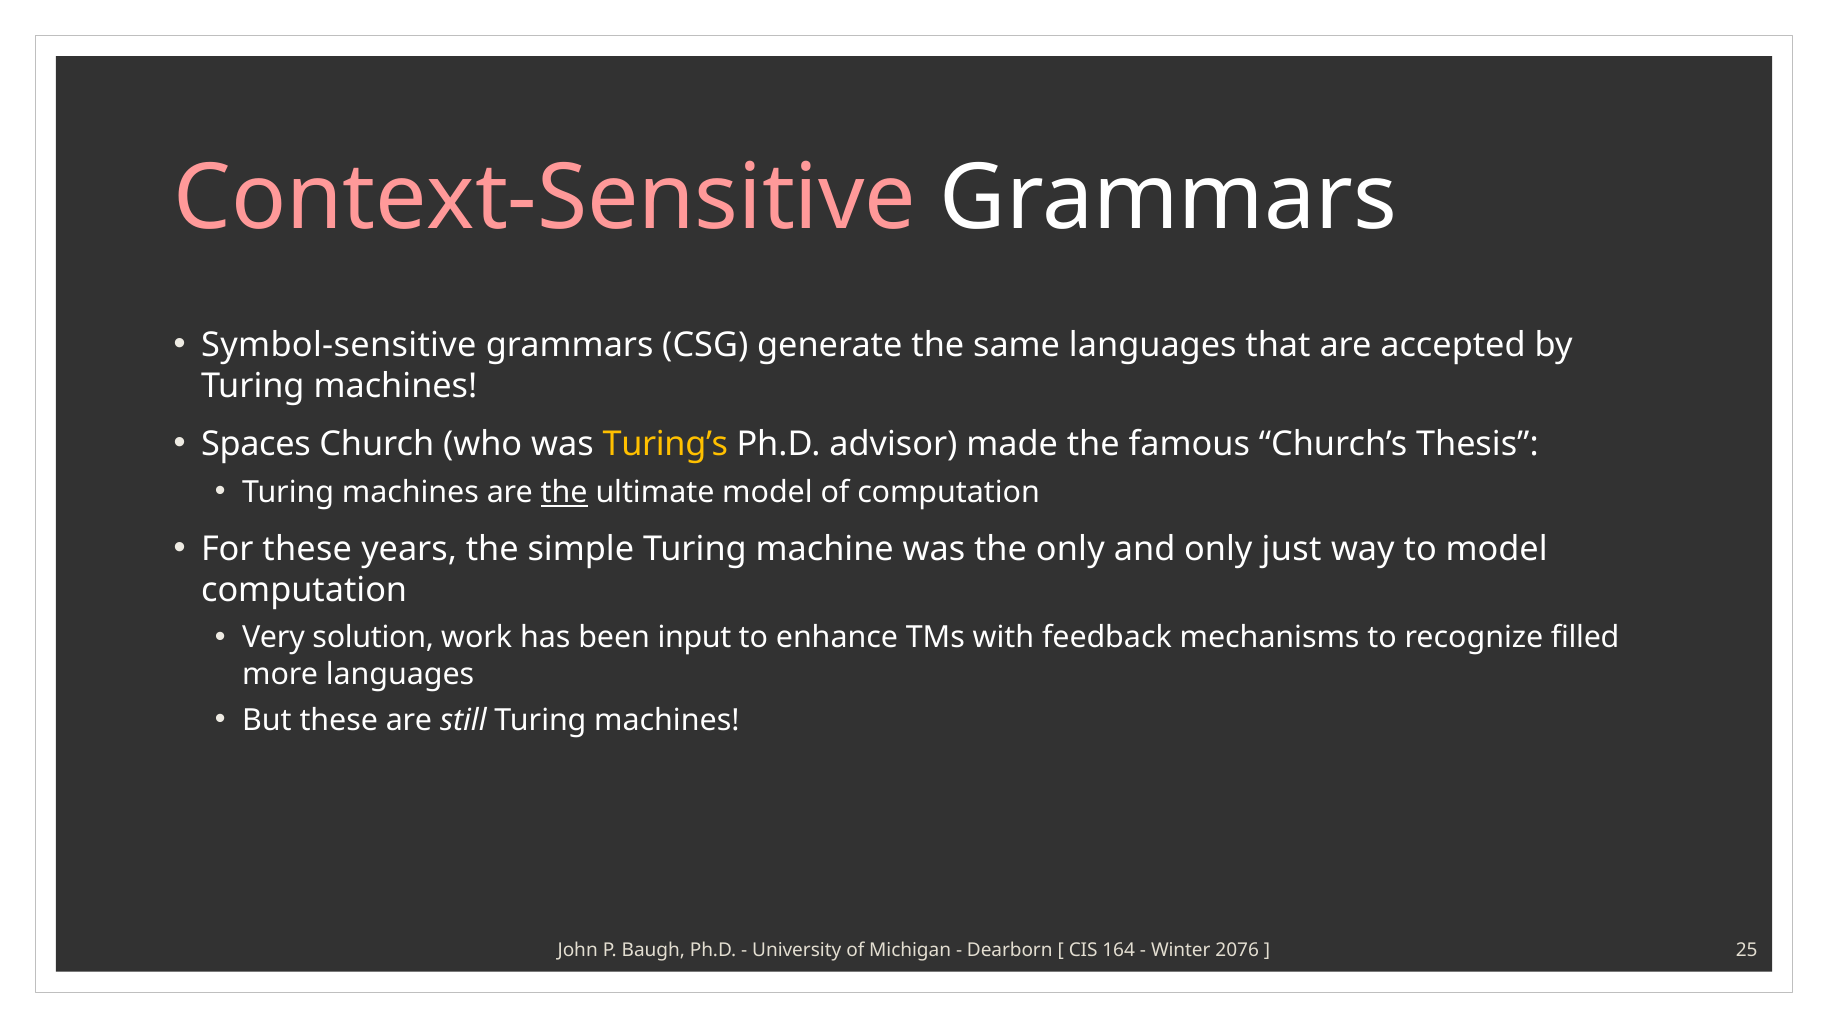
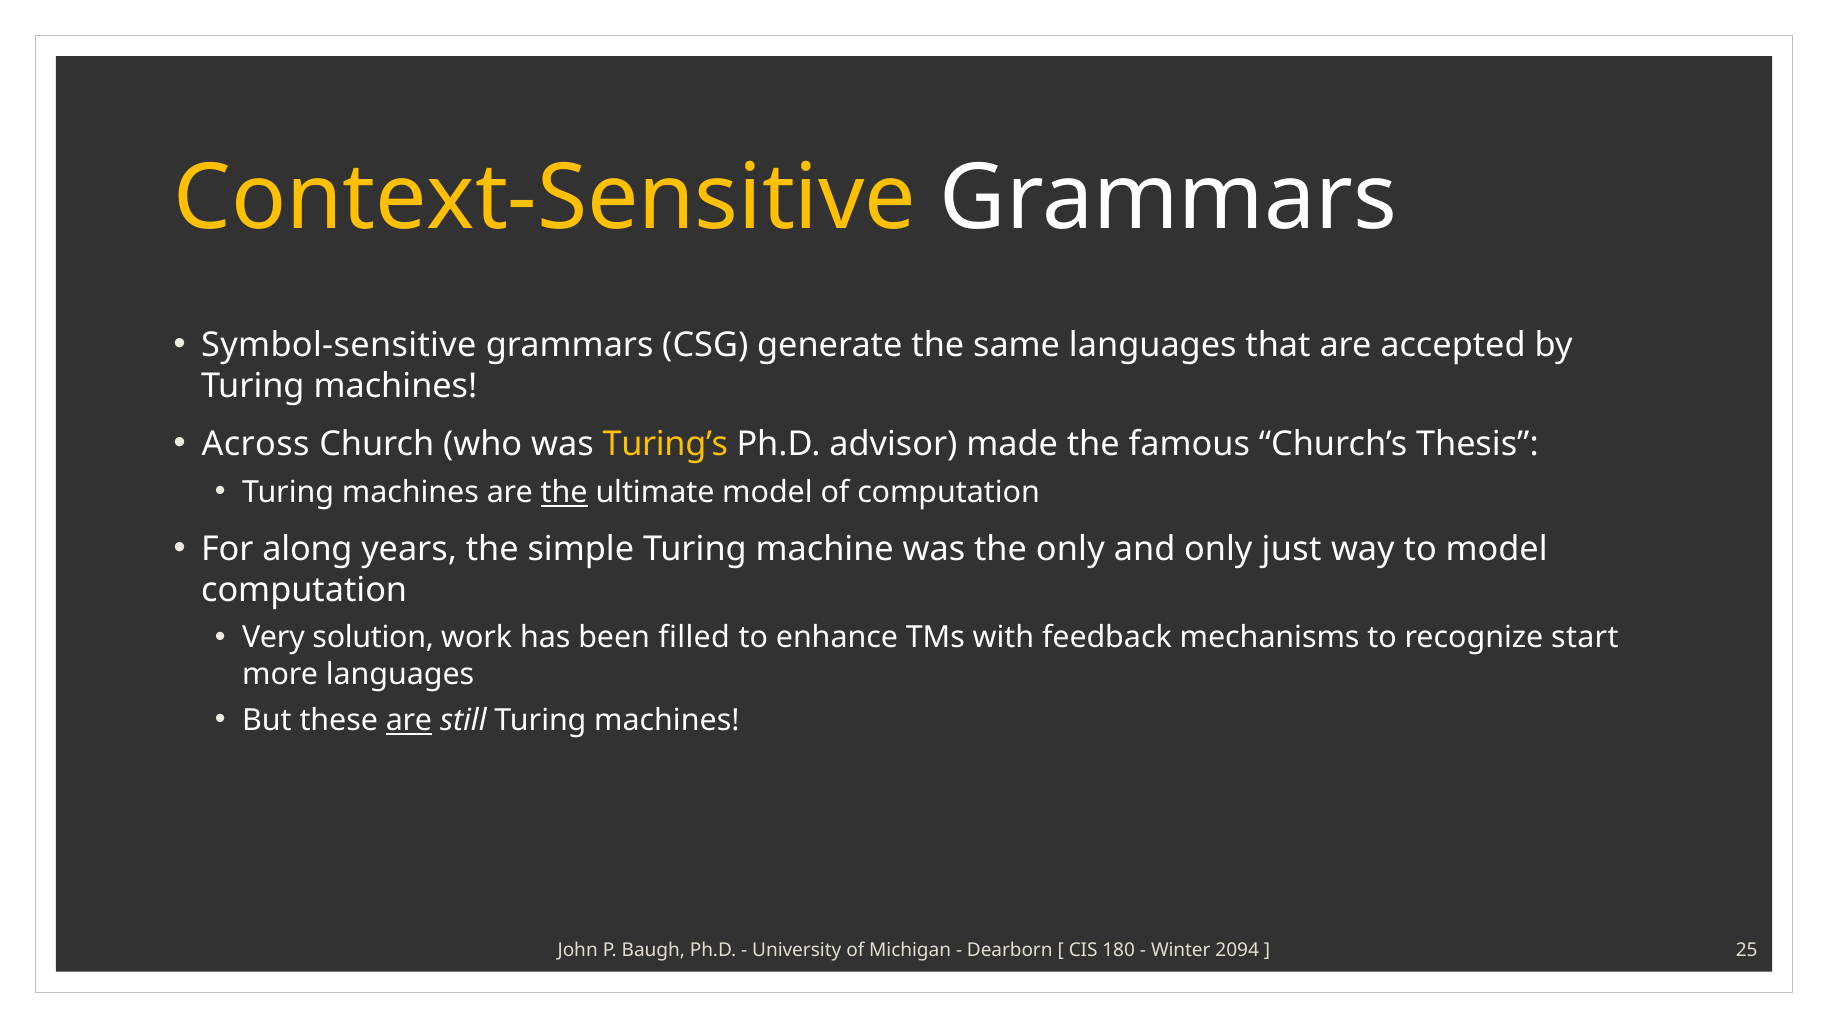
Context-Sensitive colour: pink -> yellow (545, 199)
Spaces: Spaces -> Across (256, 445)
For these: these -> along (308, 549)
input: input -> filled (694, 638)
filled: filled -> start (1585, 638)
are underline: none -> present (409, 721)
164: 164 -> 180 (1119, 950)
2076: 2076 -> 2094 (1237, 950)
